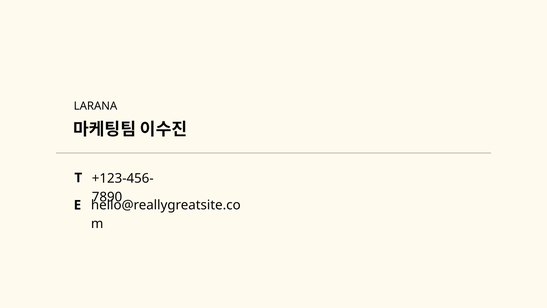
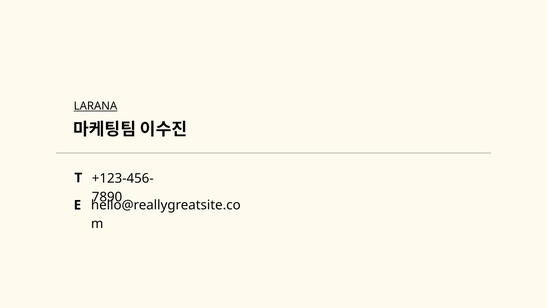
LARANA underline: none -> present (95, 106)
